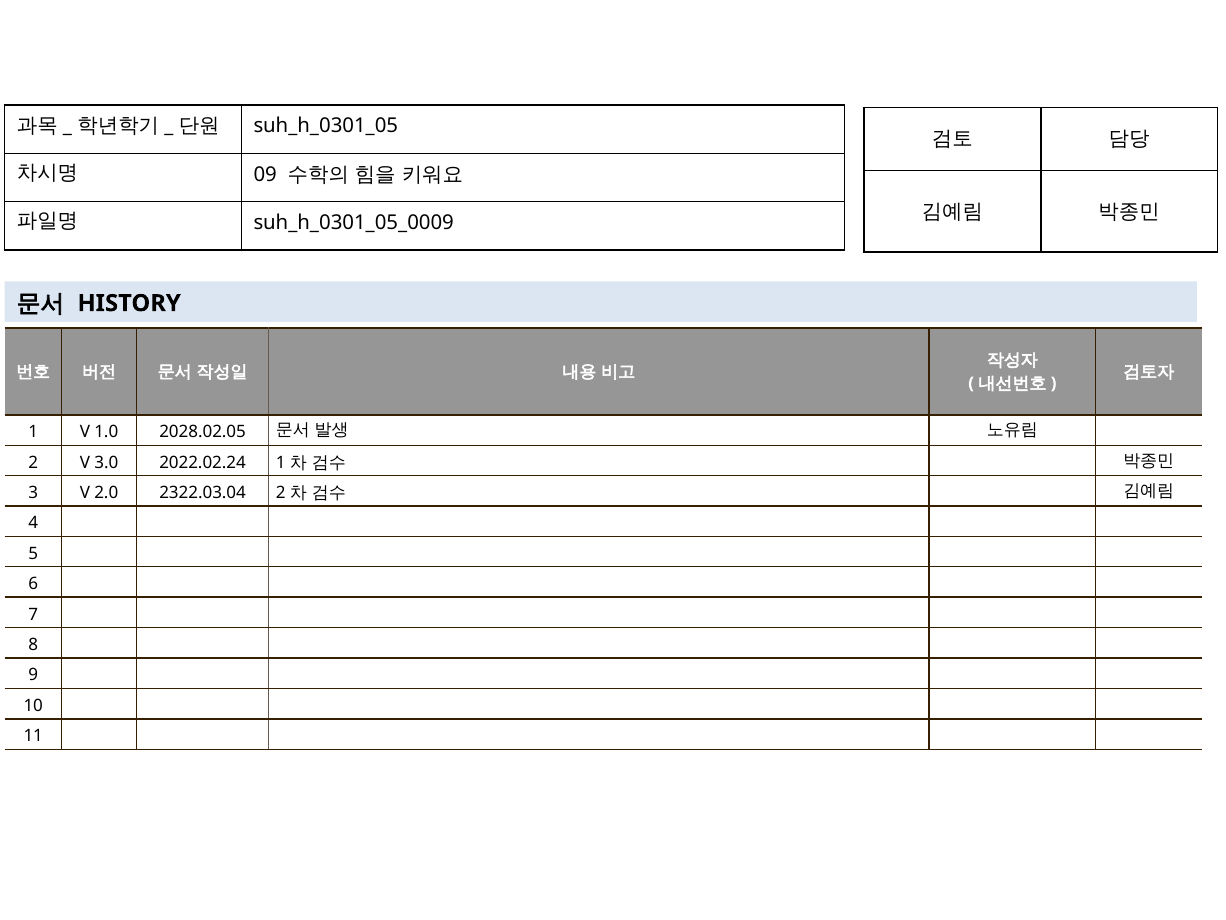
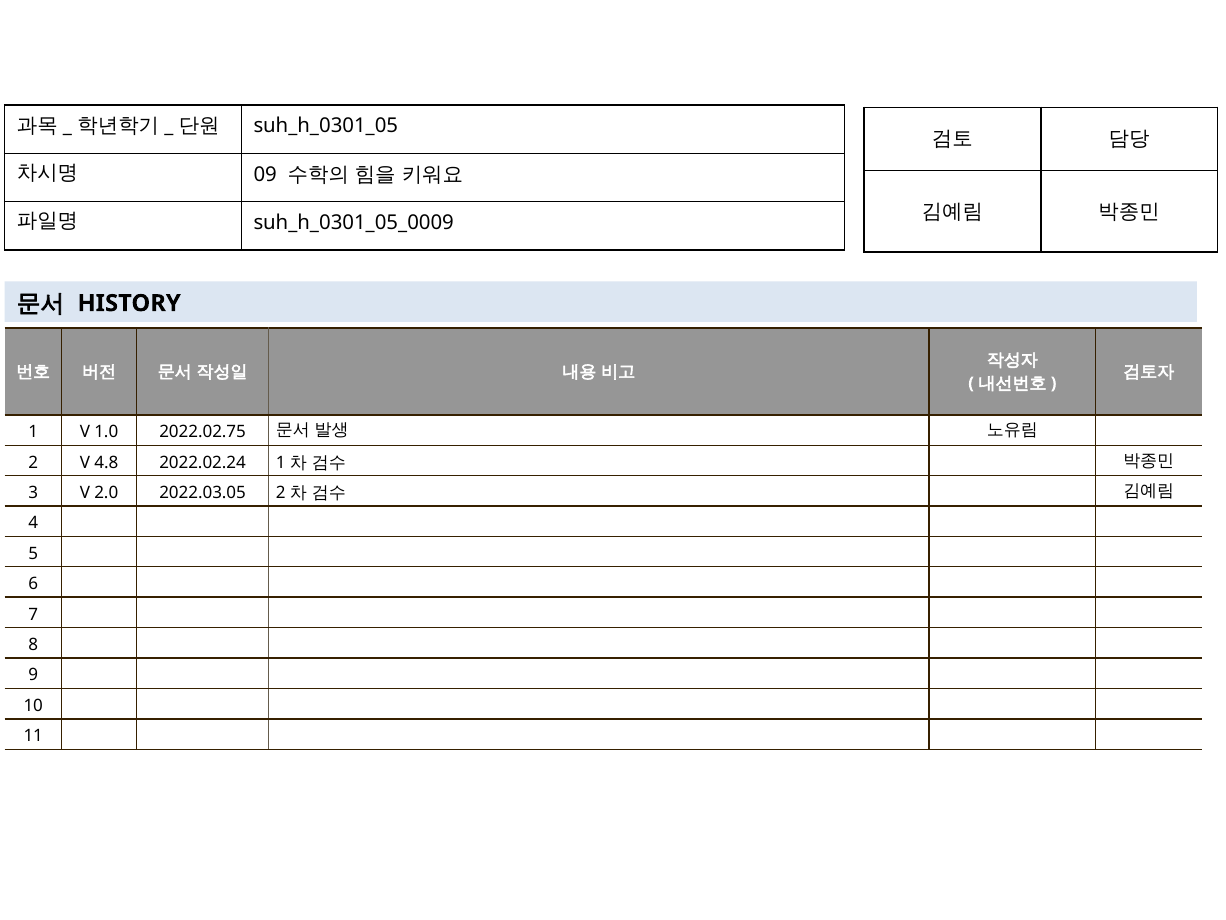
2028.02.05: 2028.02.05 -> 2022.02.75 (203, 432)
3.0: 3.0 -> 4.8 (106, 463)
2322.03.04: 2322.03.04 -> 2022.03.05 (203, 493)
